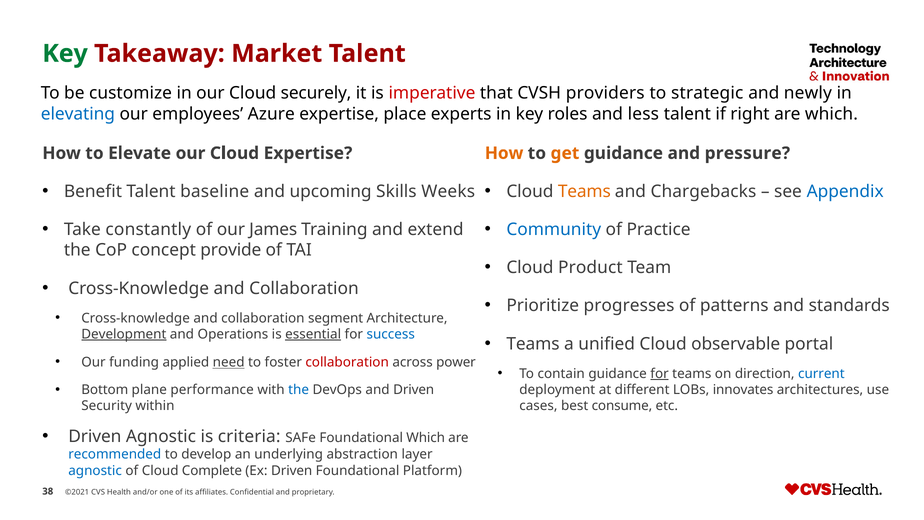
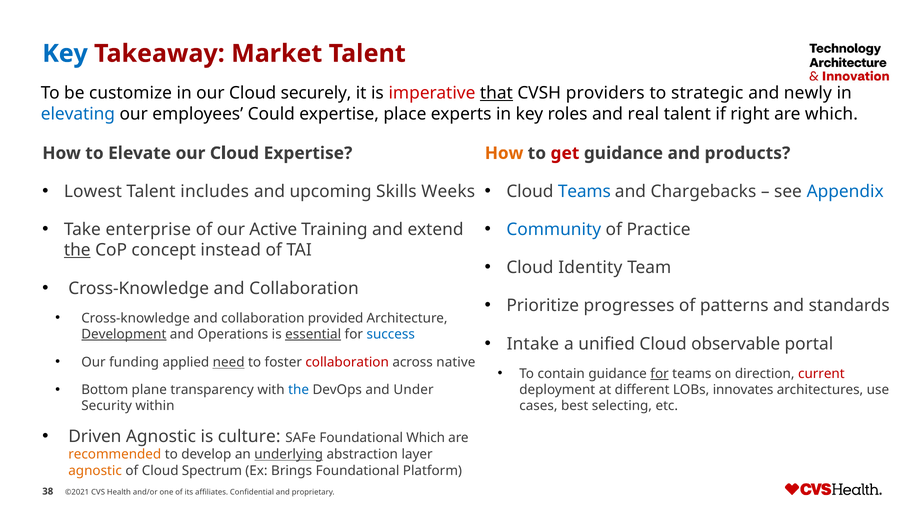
Key colour: green -> blue (65, 54)
that underline: none -> present (496, 93)
Azure: Azure -> Could (271, 114)
less: less -> real (643, 114)
get colour: orange -> red (565, 153)
pressure: pressure -> products (747, 153)
Benefit: Benefit -> Lowest (93, 191)
baseline: baseline -> includes (215, 191)
Teams colour: orange -> blue (584, 191)
constantly: constantly -> enterprise (148, 229)
James: James -> Active (273, 229)
the underline: none -> present (77, 250)
provide: provide -> instead (231, 250)
Product: Product -> Identity (590, 267)
segment: segment -> provided (336, 318)
Teams: Teams -> Intake (533, 344)
power: power -> native (456, 362)
current colour: blue -> red (821, 373)
performance: performance -> transparency (212, 390)
and Driven: Driven -> Under (414, 390)
consume: consume -> selecting (622, 406)
criteria: criteria -> culture (249, 436)
recommended colour: blue -> orange (115, 454)
underlying underline: none -> present (289, 454)
agnostic colour: blue -> orange (95, 470)
Complete: Complete -> Spectrum (212, 470)
Ex Driven: Driven -> Brings (292, 470)
